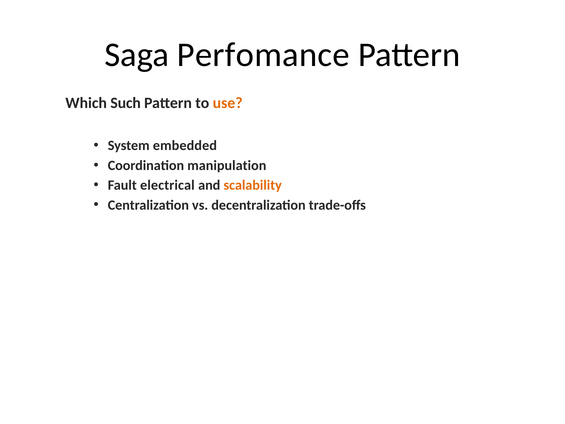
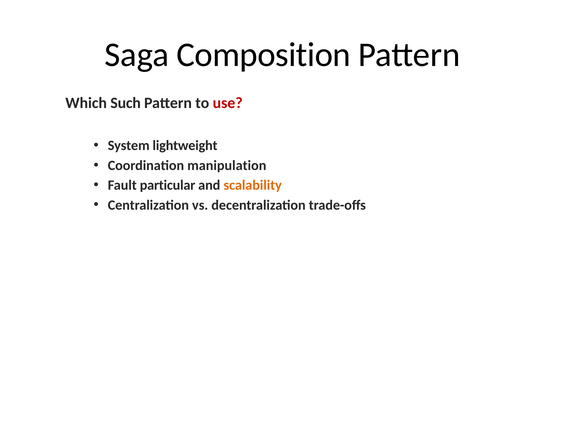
Perfomance: Perfomance -> Composition (264, 55)
use colour: orange -> red (228, 103)
embedded: embedded -> lightweight (185, 146)
electrical: electrical -> particular (168, 185)
